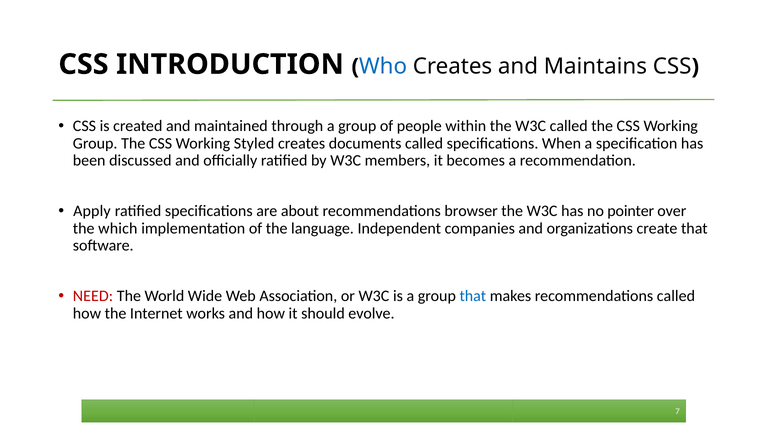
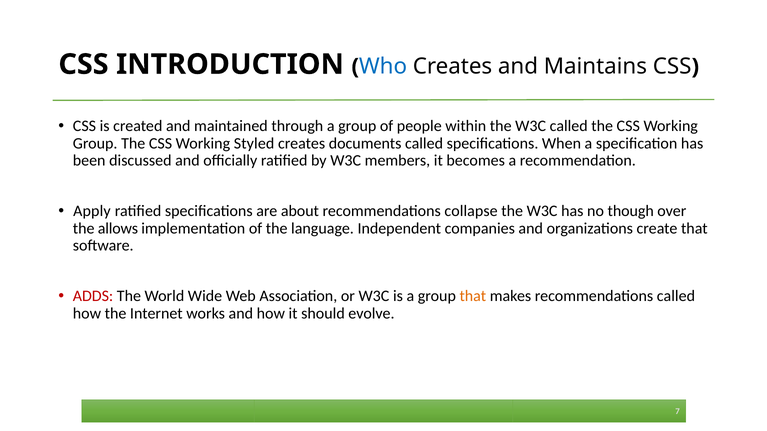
browser: browser -> collapse (471, 211)
pointer: pointer -> though (631, 211)
which: which -> allows (118, 229)
NEED: NEED -> ADDS (93, 297)
that colour: blue -> orange (473, 297)
